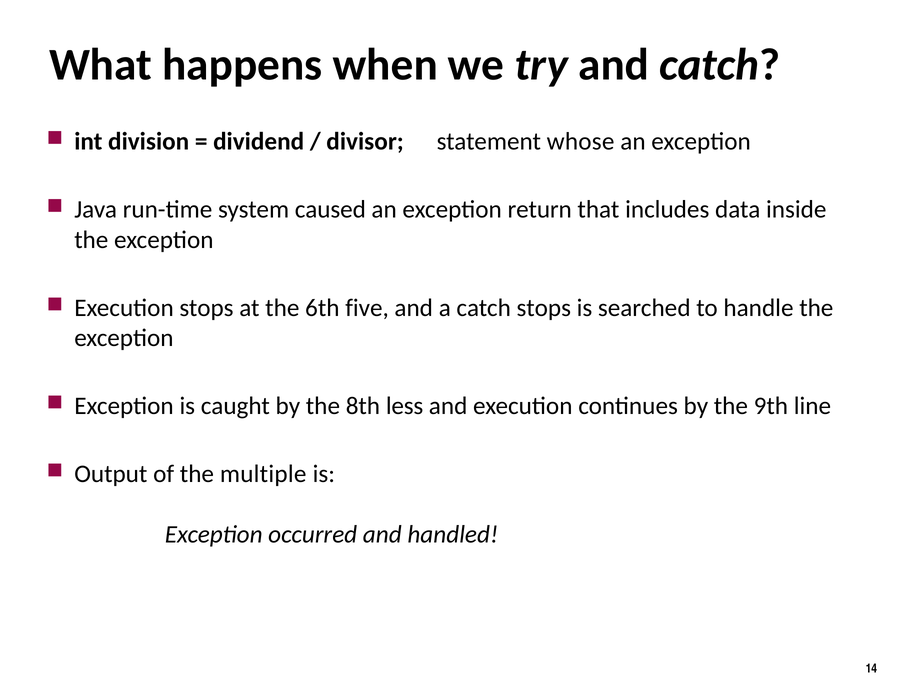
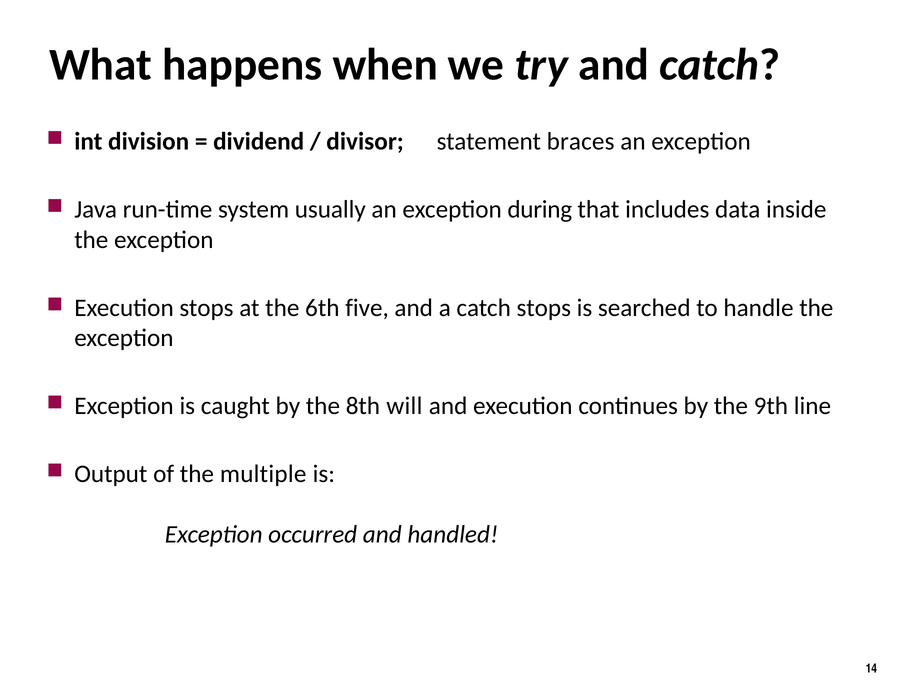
whose: whose -> braces (581, 141)
caused: caused -> usually (330, 209)
return: return -> during (540, 209)
less: less -> will (404, 406)
